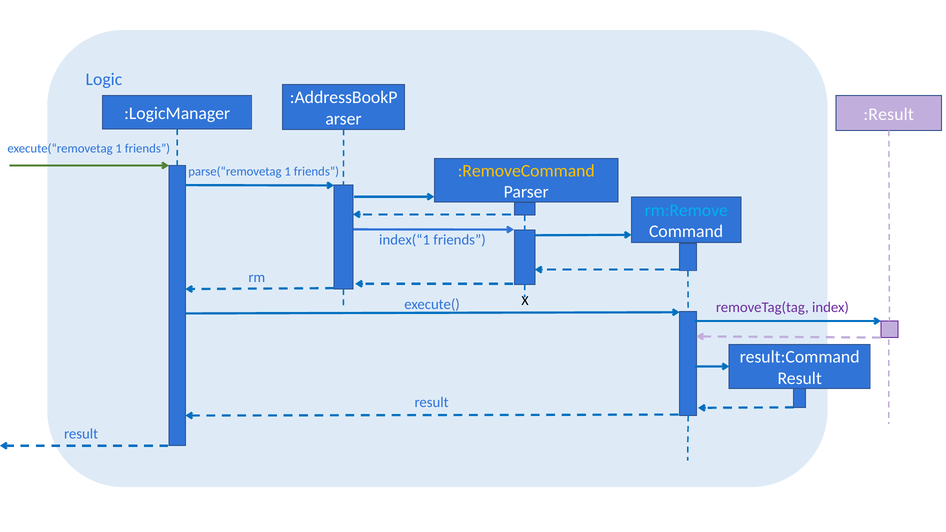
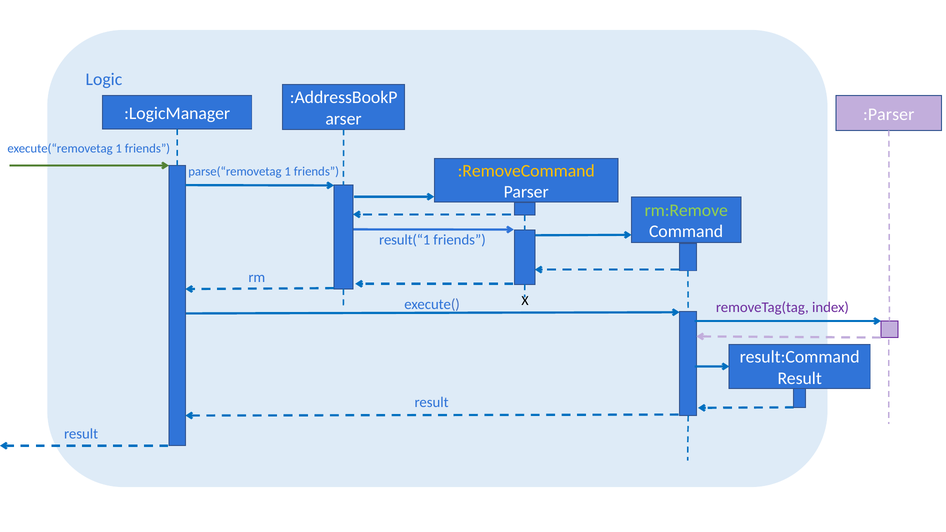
:Result: :Result -> :Parser (889, 114)
rm:Remove colour: light blue -> light green (686, 210)
index(“1: index(“1 -> result(“1 (405, 240)
